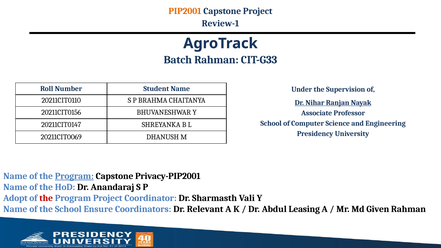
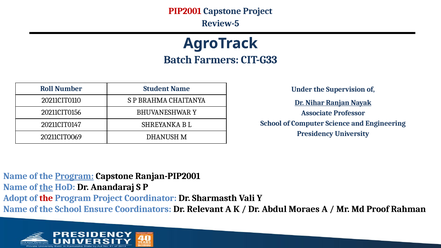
PIP2001 colour: orange -> red (185, 11)
Review-1: Review-1 -> Review-5 (221, 24)
Batch Rahman: Rahman -> Farmers (216, 60)
Privacy-PIP2001: Privacy-PIP2001 -> Ranjan-PIP2001 (168, 176)
the underline: none -> present (46, 187)
Leasing: Leasing -> Moraes (304, 209)
Given: Given -> Proof (378, 209)
